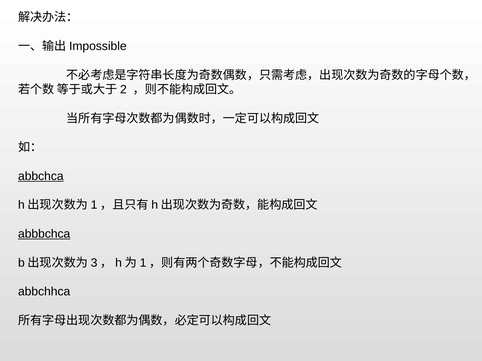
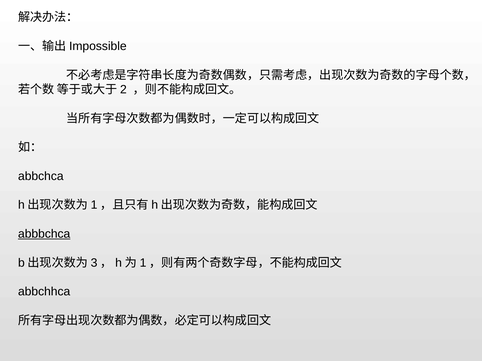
abbchca underline: present -> none (41, 176)
